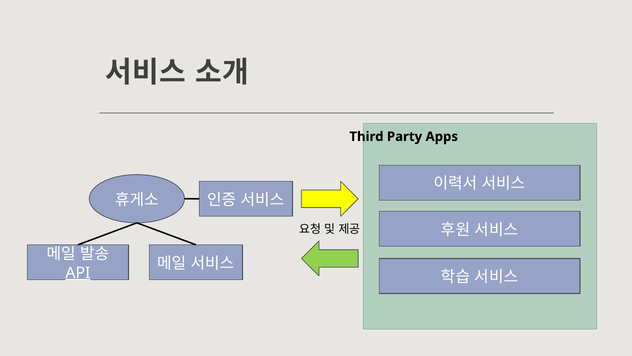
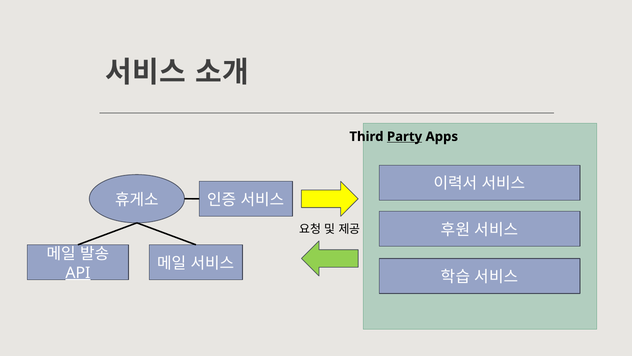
Party underline: none -> present (405, 136)
